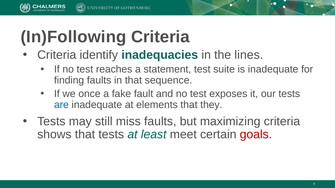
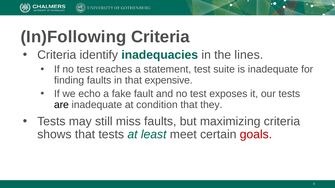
sequence: sequence -> expensive (169, 81)
once: once -> echo (89, 94)
are colour: blue -> black (61, 105)
elements: elements -> condition (157, 105)
